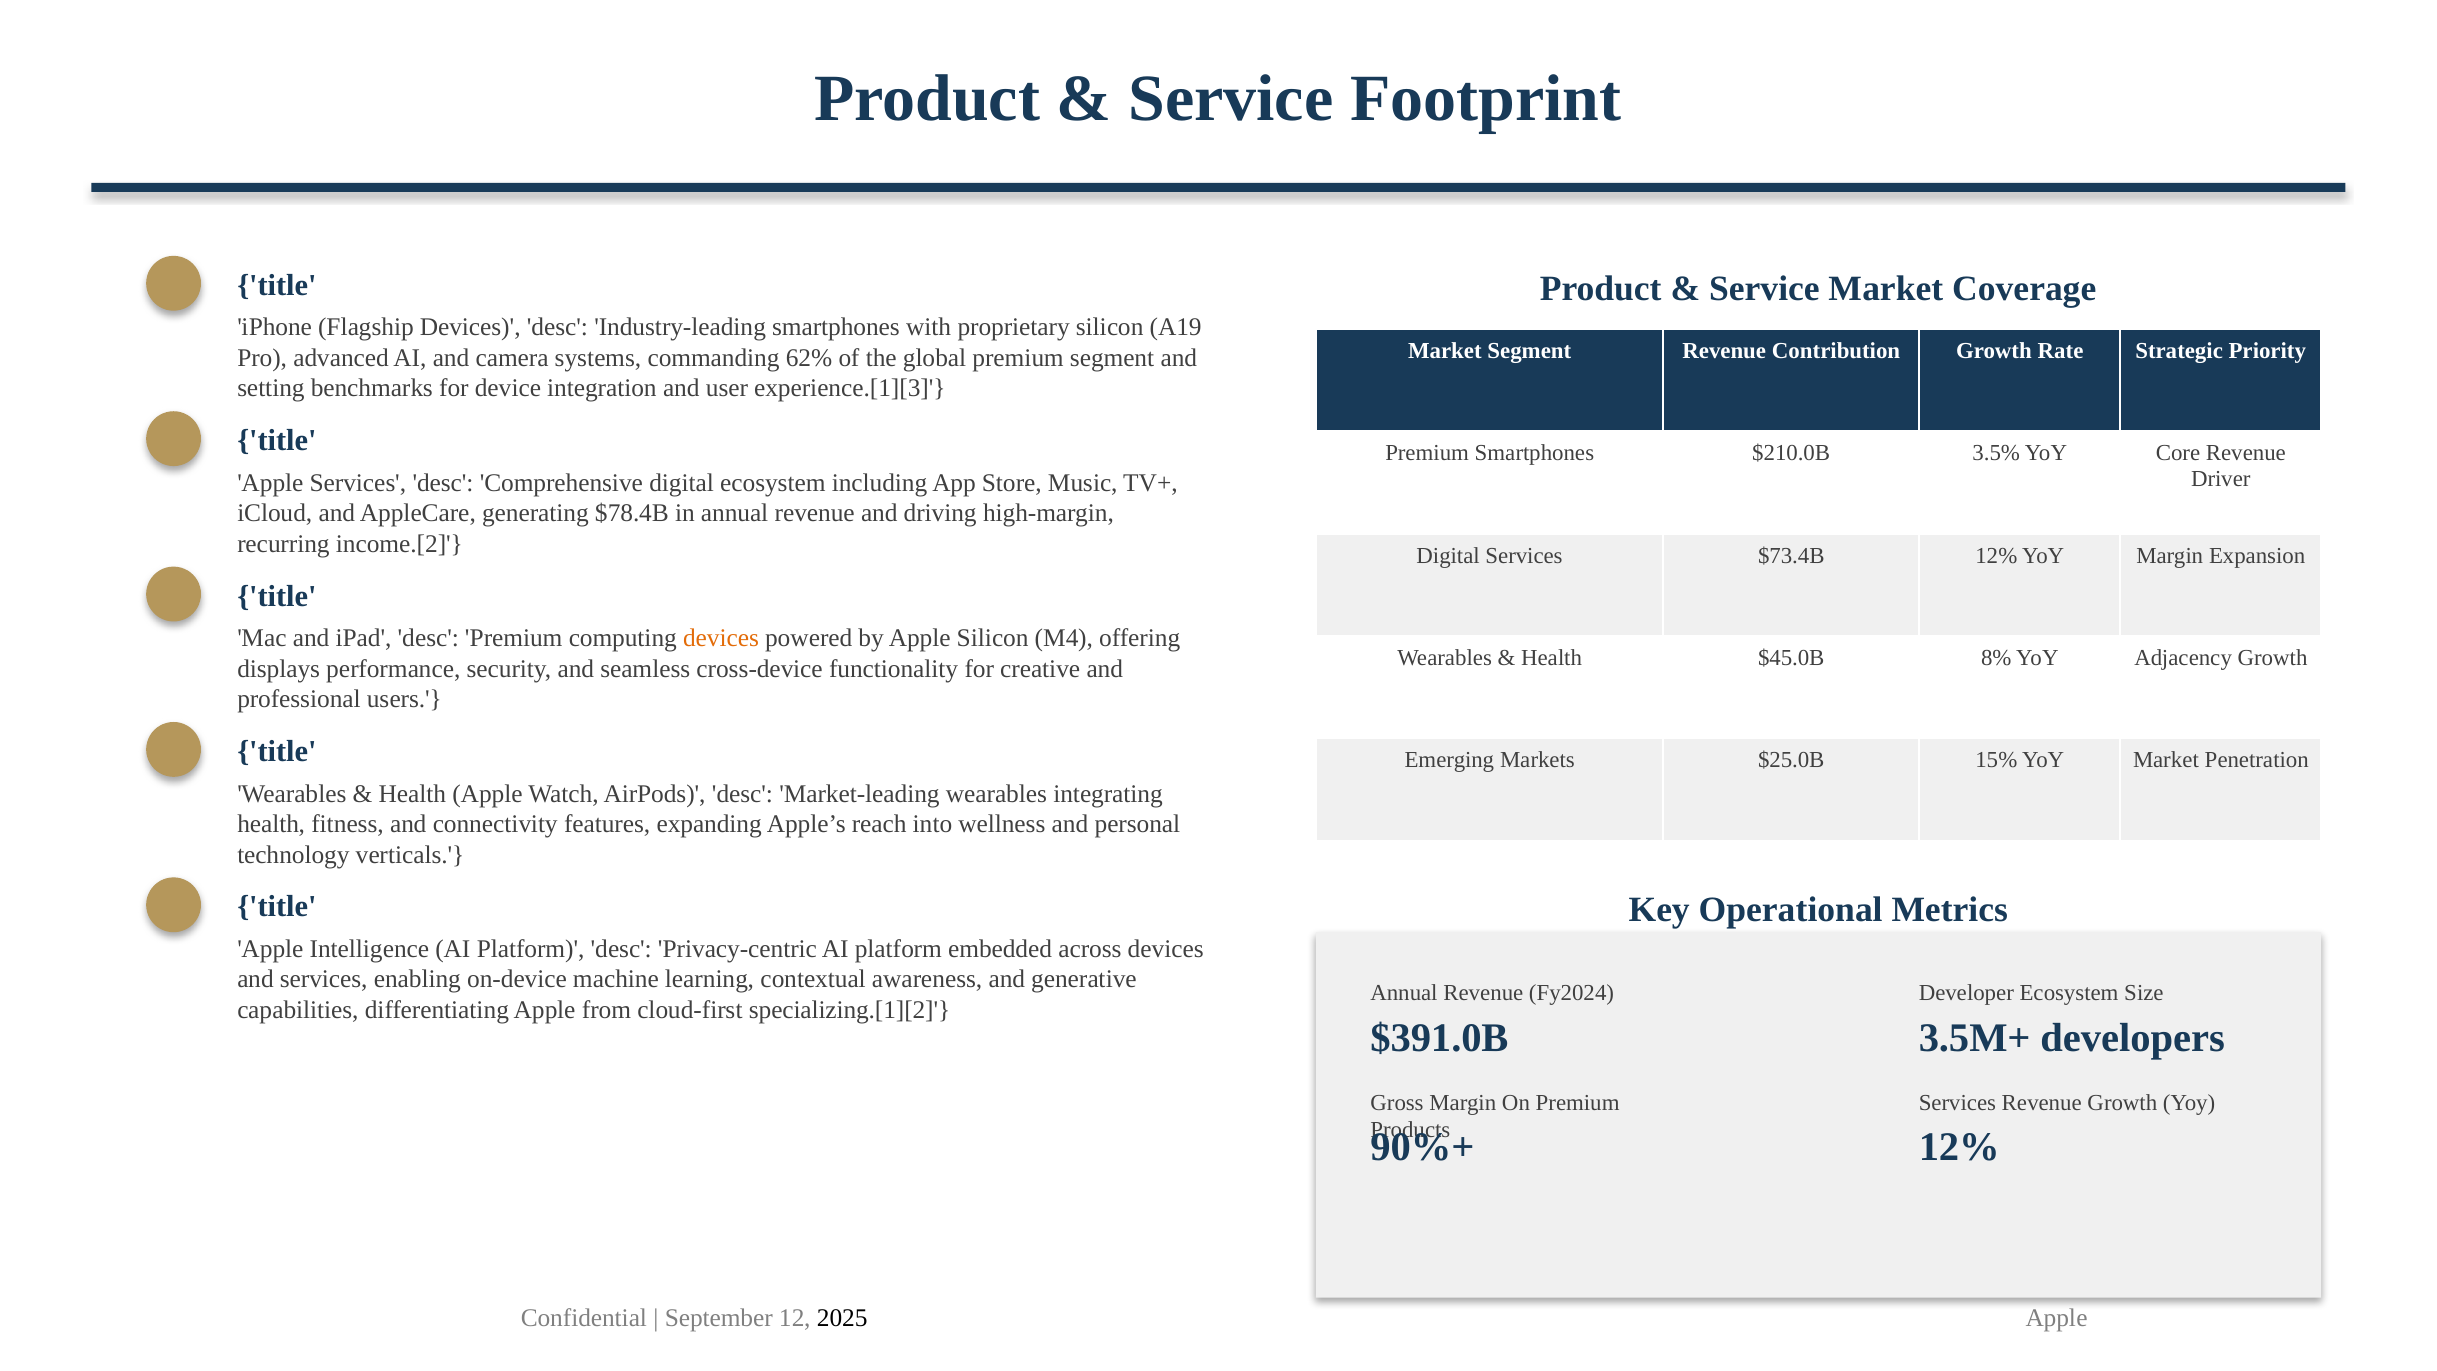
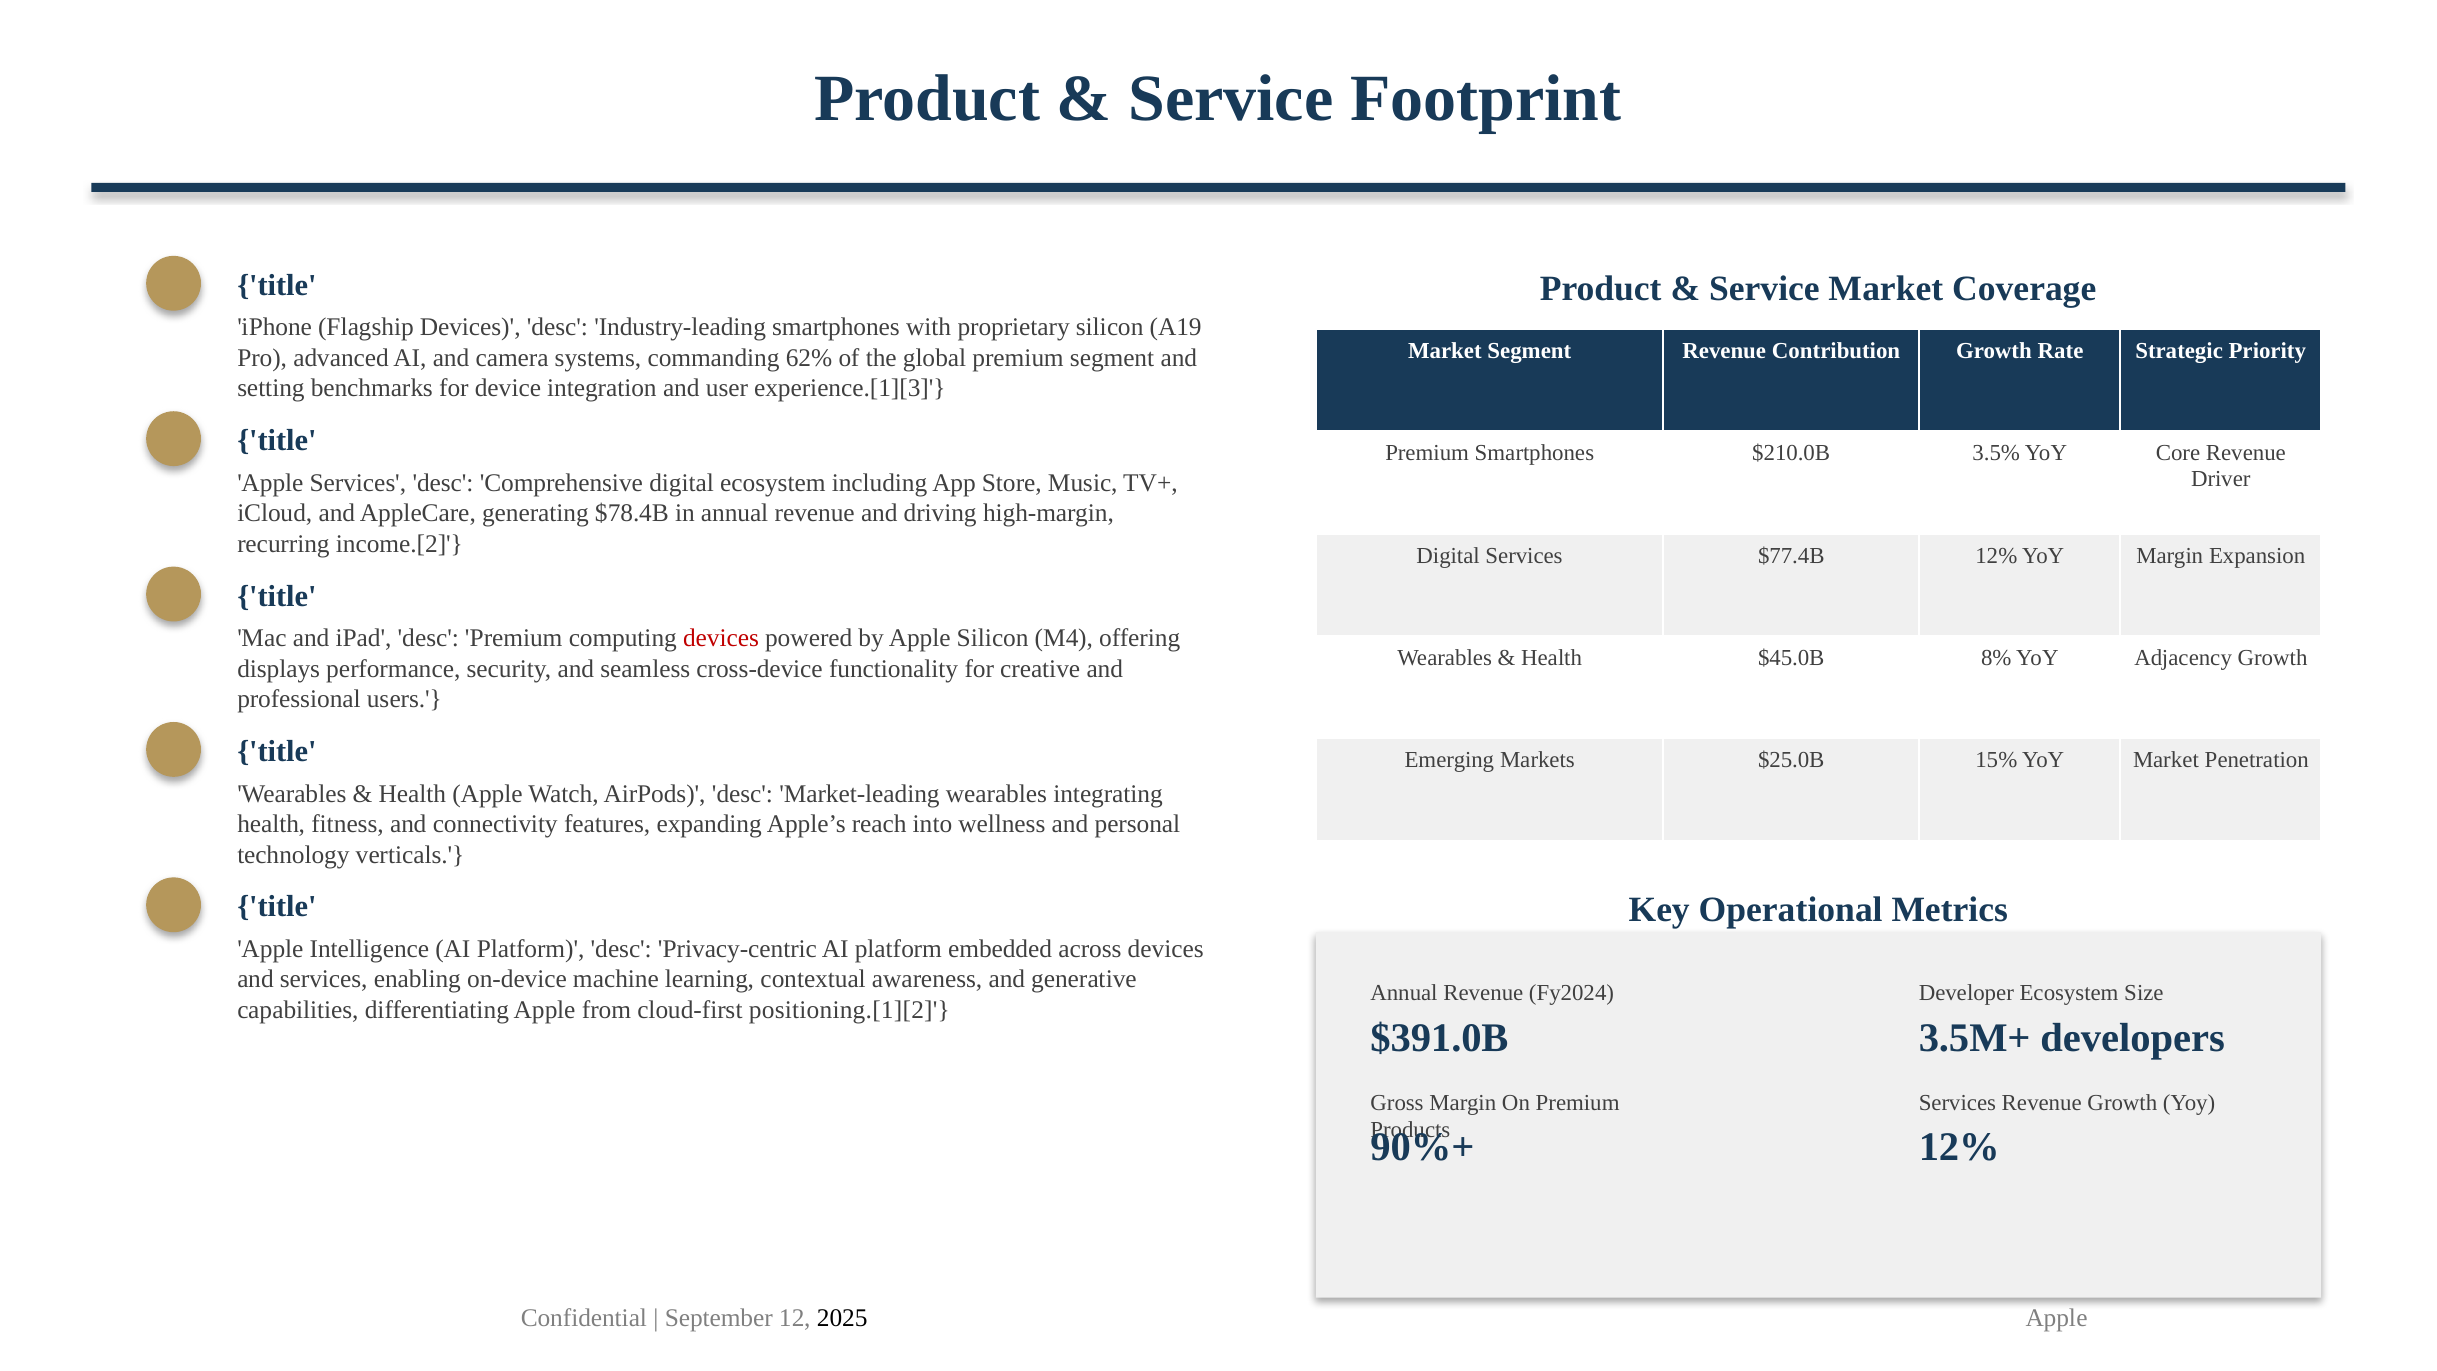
$73.4B: $73.4B -> $77.4B (1791, 556)
devices colour: orange -> red (721, 638)
specializing.[1][2: specializing.[1][2 -> positioning.[1][2 (849, 1010)
